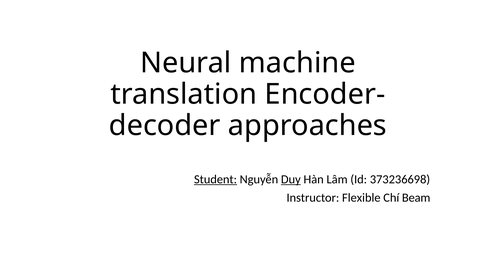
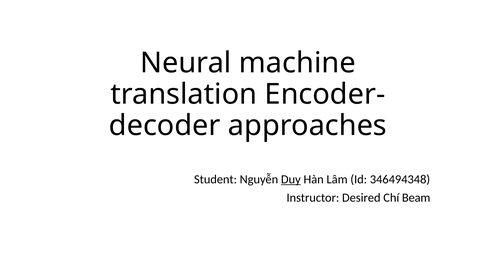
Student underline: present -> none (215, 179)
373236698: 373236698 -> 346494348 (400, 179)
Flexible: Flexible -> Desired (361, 198)
